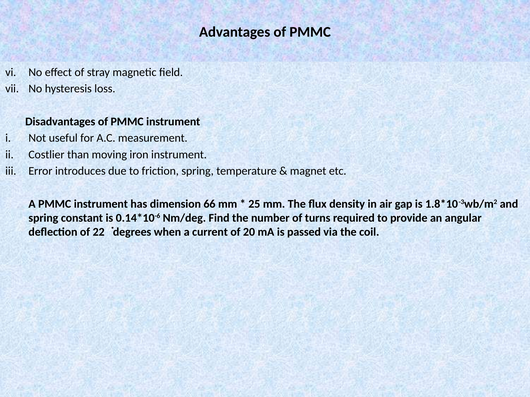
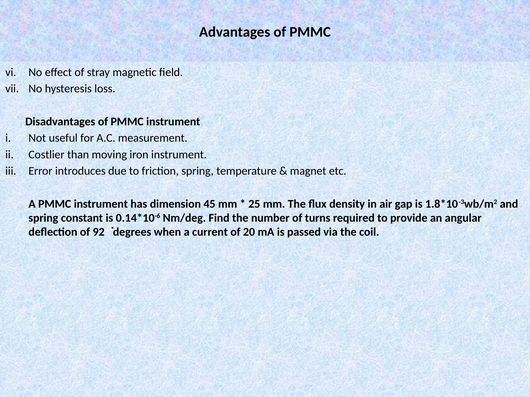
66: 66 -> 45 (210, 204)
22: 22 -> 92 (99, 232)
